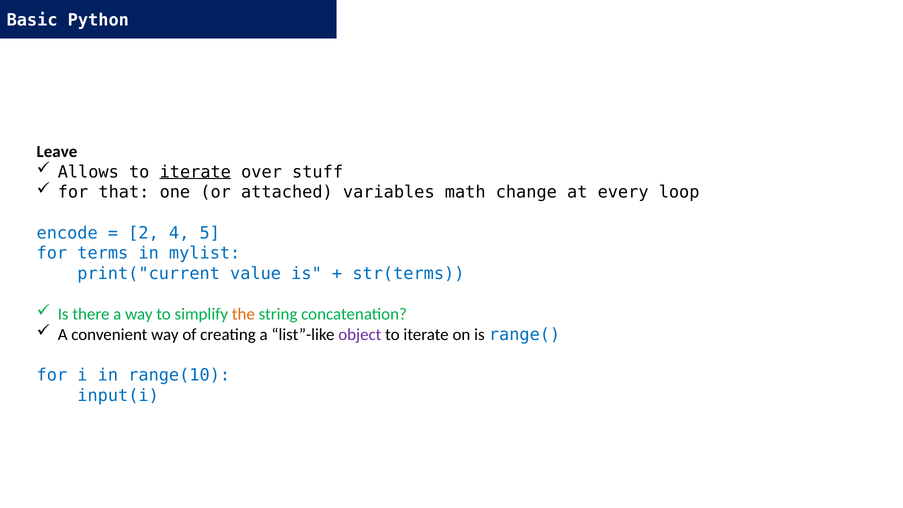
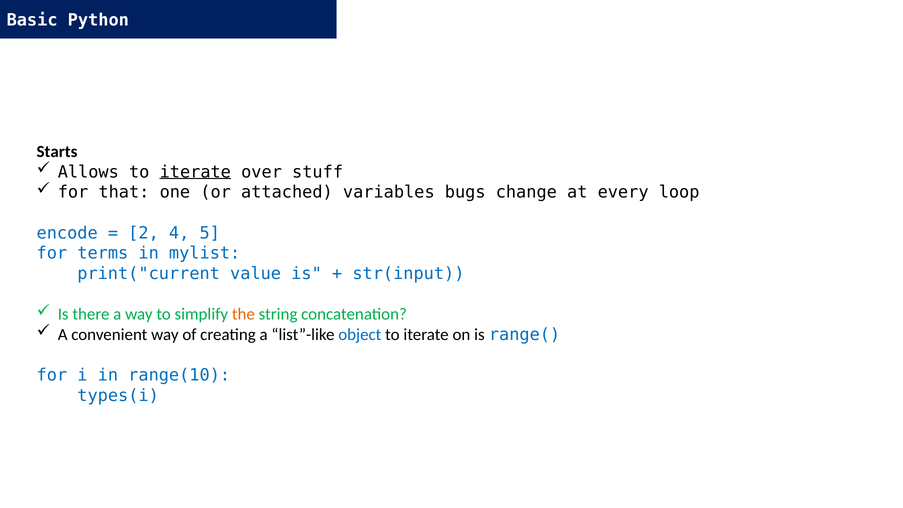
Leave: Leave -> Starts (57, 152)
math: math -> bugs (465, 192)
str(terms: str(terms -> str(input (408, 274)
object colour: purple -> blue (360, 335)
input(i: input(i -> types(i (118, 396)
